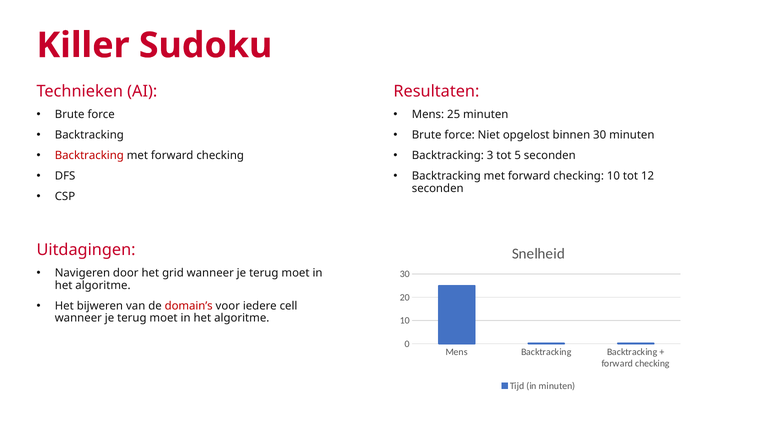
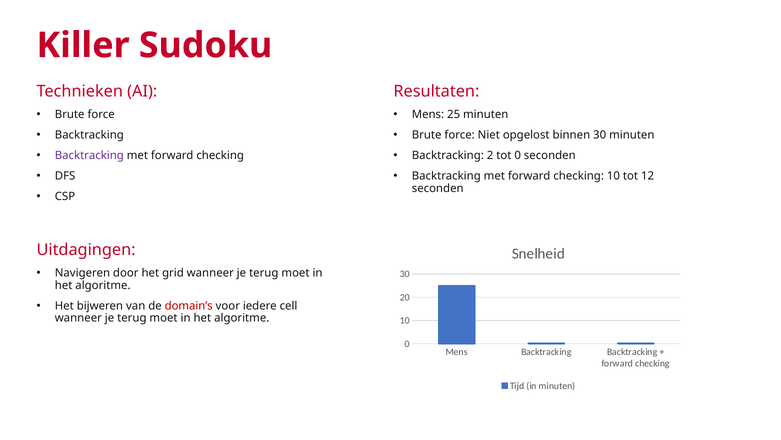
Backtracking colour: red -> purple (89, 155)
3: 3 -> 2 (490, 155)
tot 5: 5 -> 0 (518, 155)
